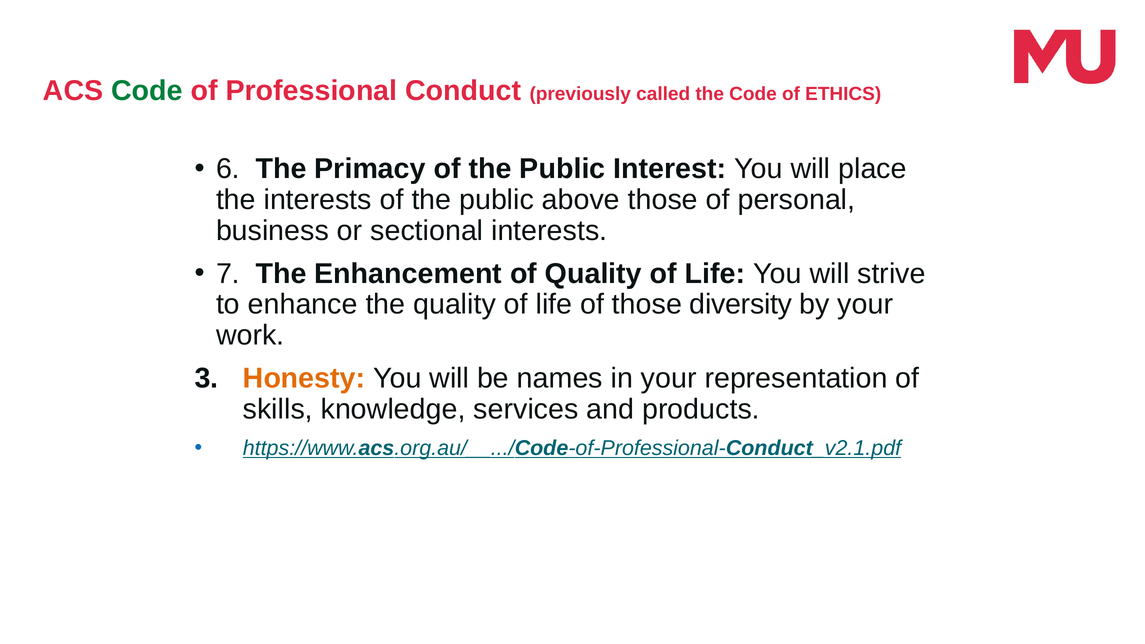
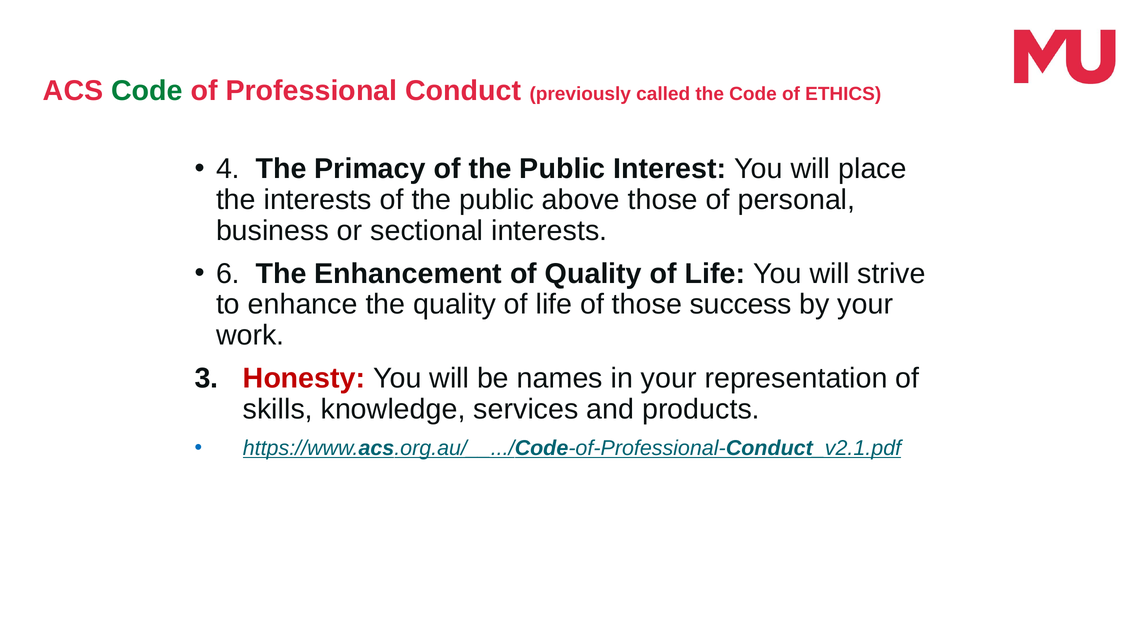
6: 6 -> 4 (228, 169)
7: 7 -> 6 (228, 274)
diversity: diversity -> success (741, 305)
Honesty colour: orange -> red (304, 378)
